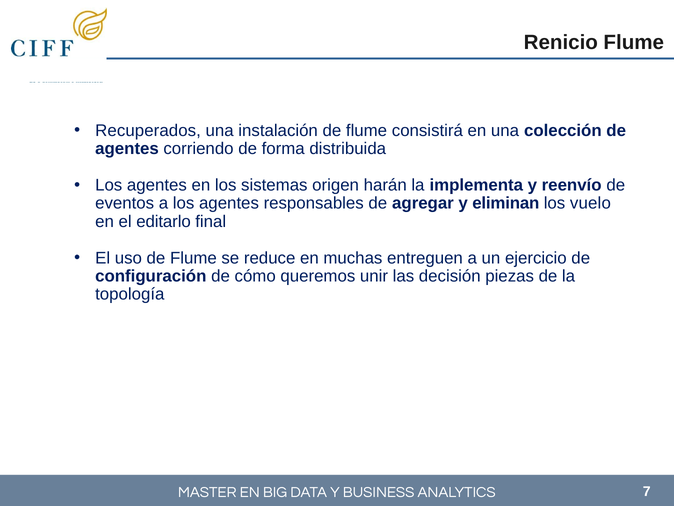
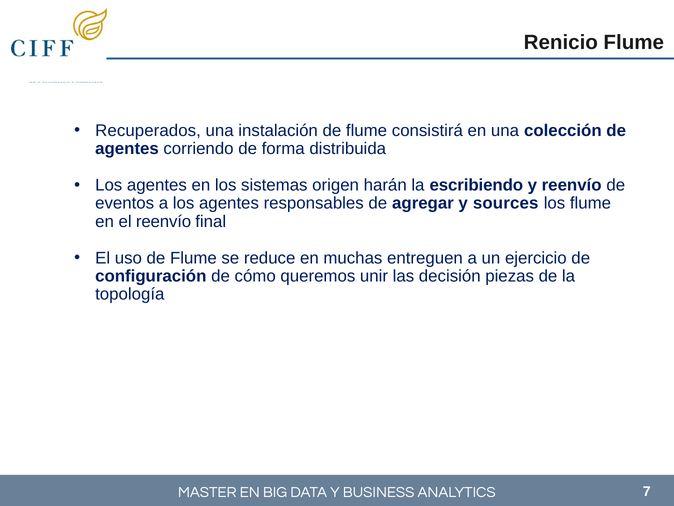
implementa: implementa -> escribiendo (476, 185)
eliminan: eliminan -> sources (506, 203)
los vuelo: vuelo -> flume (591, 203)
el editarlo: editarlo -> reenvío (164, 221)
